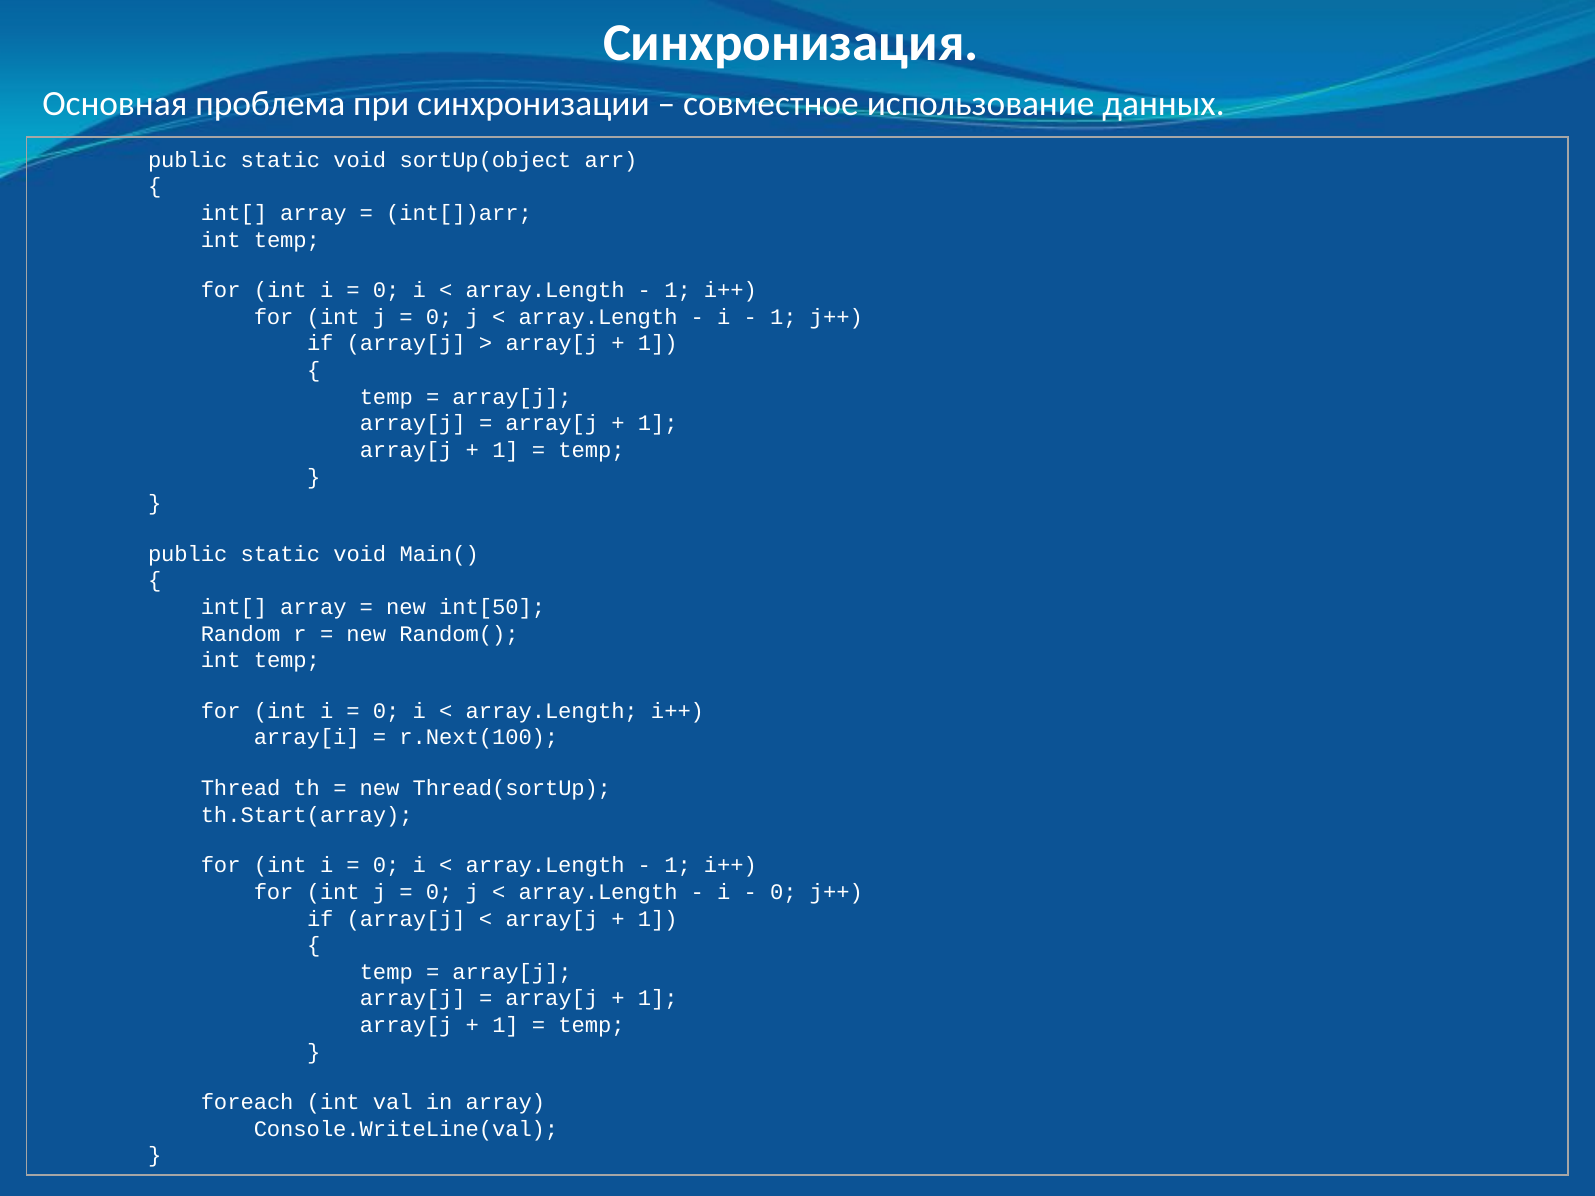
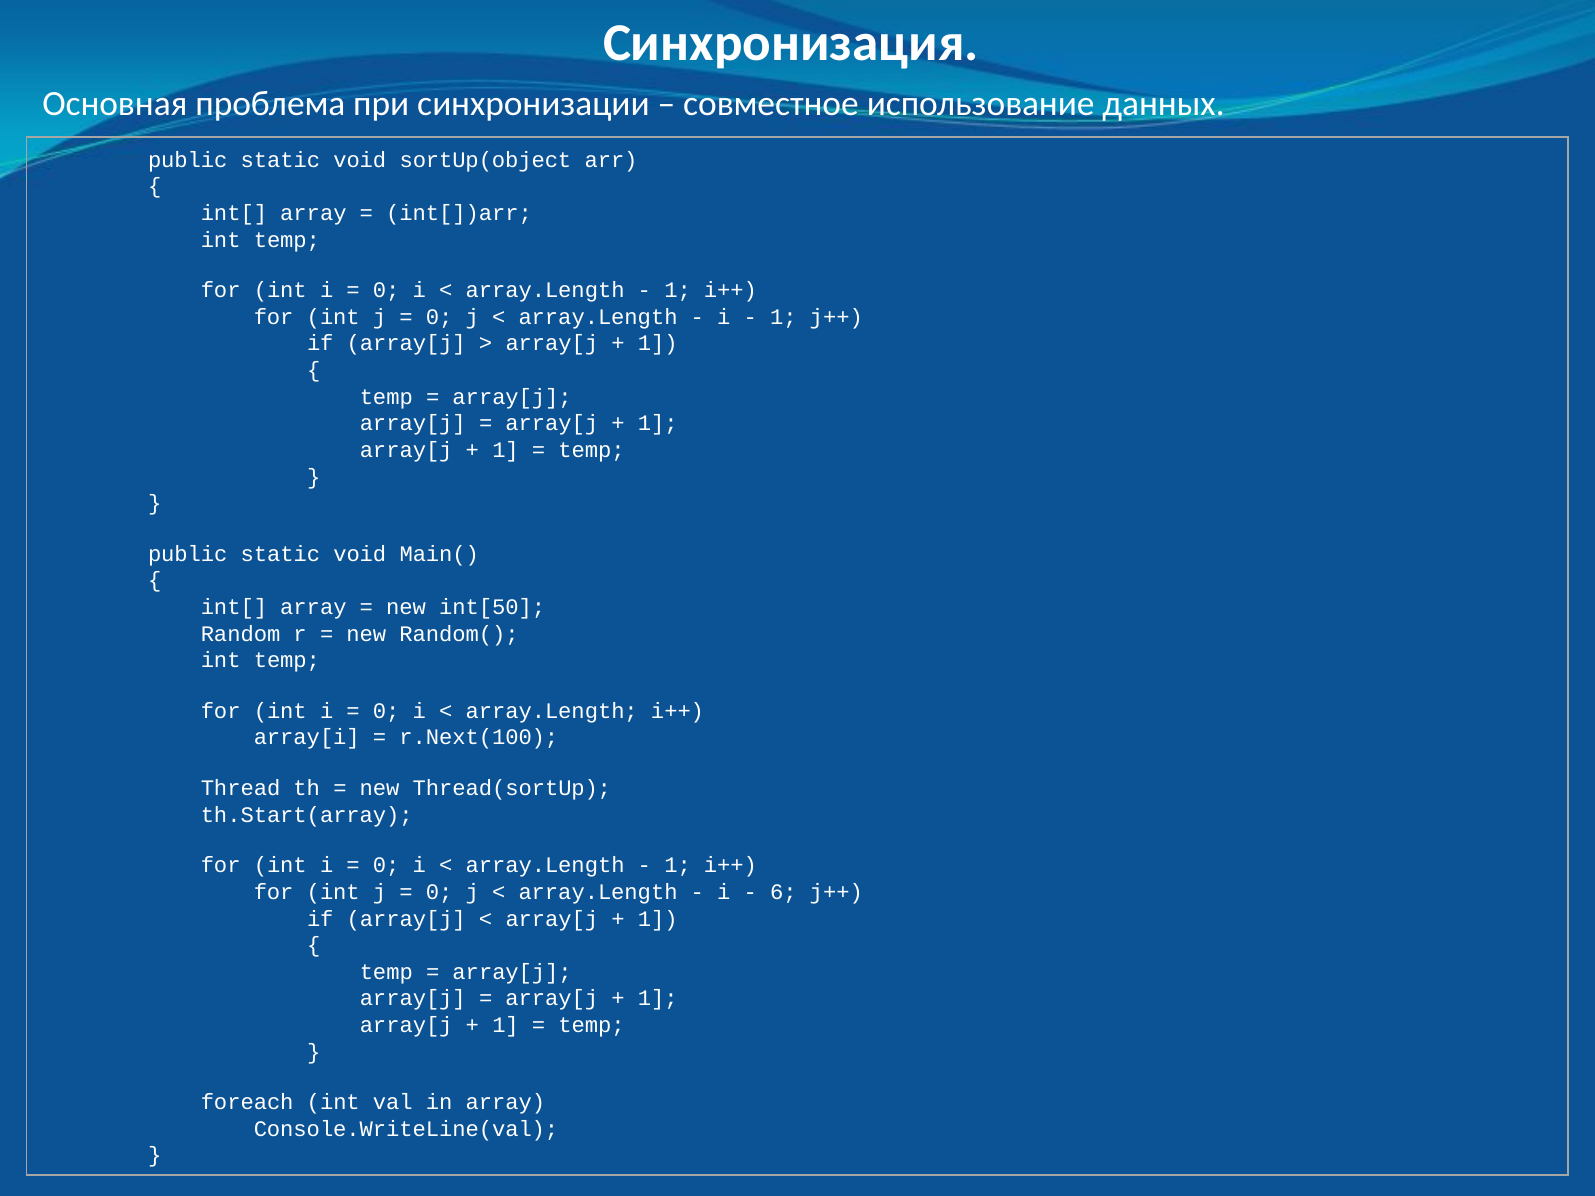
0: 0 -> 6 (783, 892)
